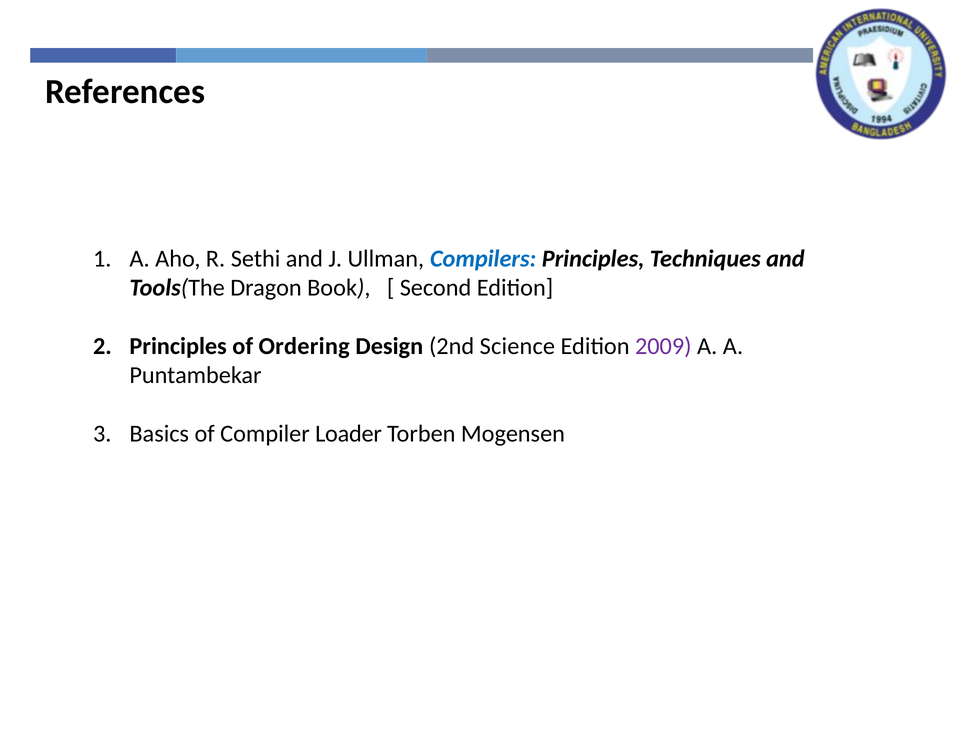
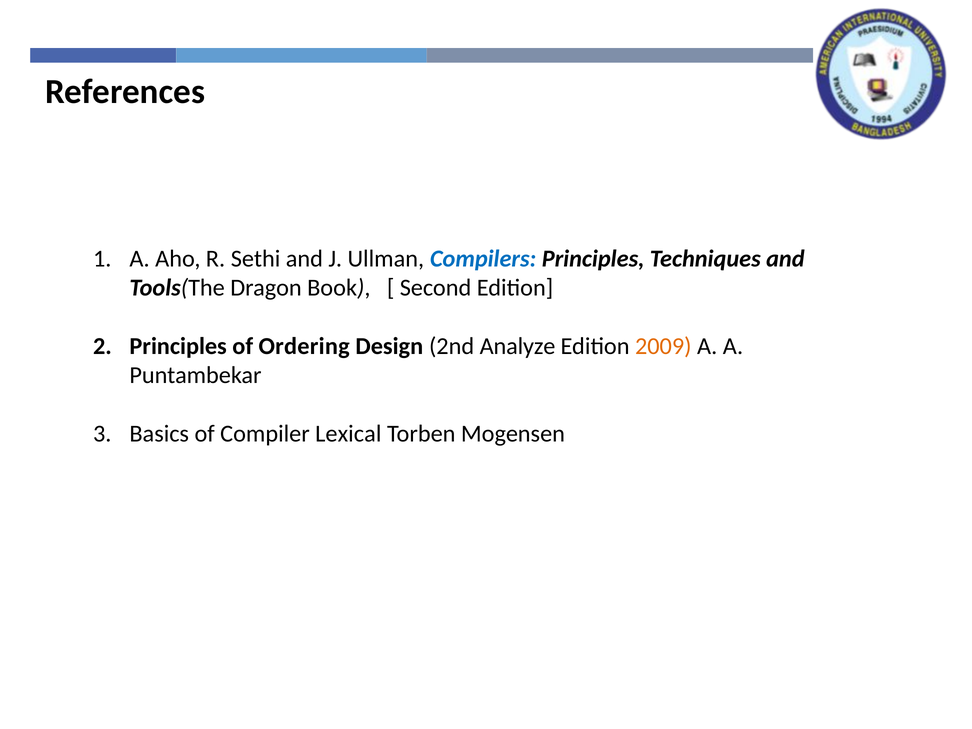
Science: Science -> Analyze (518, 346)
2009 colour: purple -> orange (663, 346)
Loader: Loader -> Lexical (348, 434)
